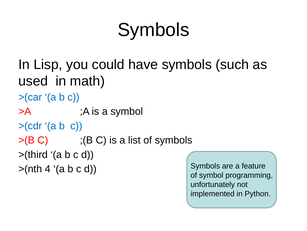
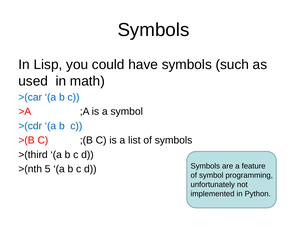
4: 4 -> 5 (48, 169)
